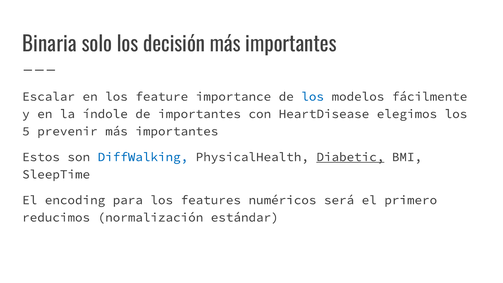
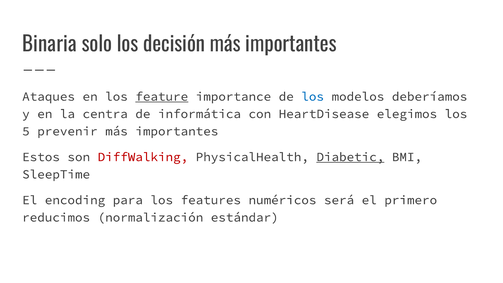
Escalar: Escalar -> Ataques (49, 97)
feature underline: none -> present (162, 97)
fácilmente: fácilmente -> deberíamos (430, 97)
índole: índole -> centra (105, 114)
de importantes: importantes -> informática (199, 114)
DiffWalking colour: blue -> red (143, 157)
